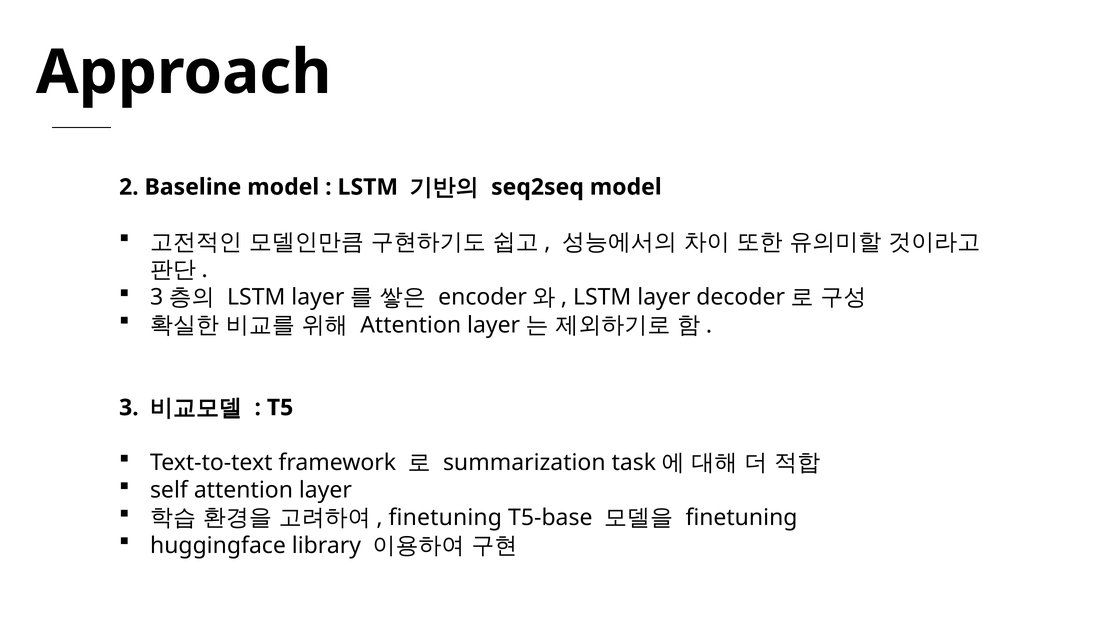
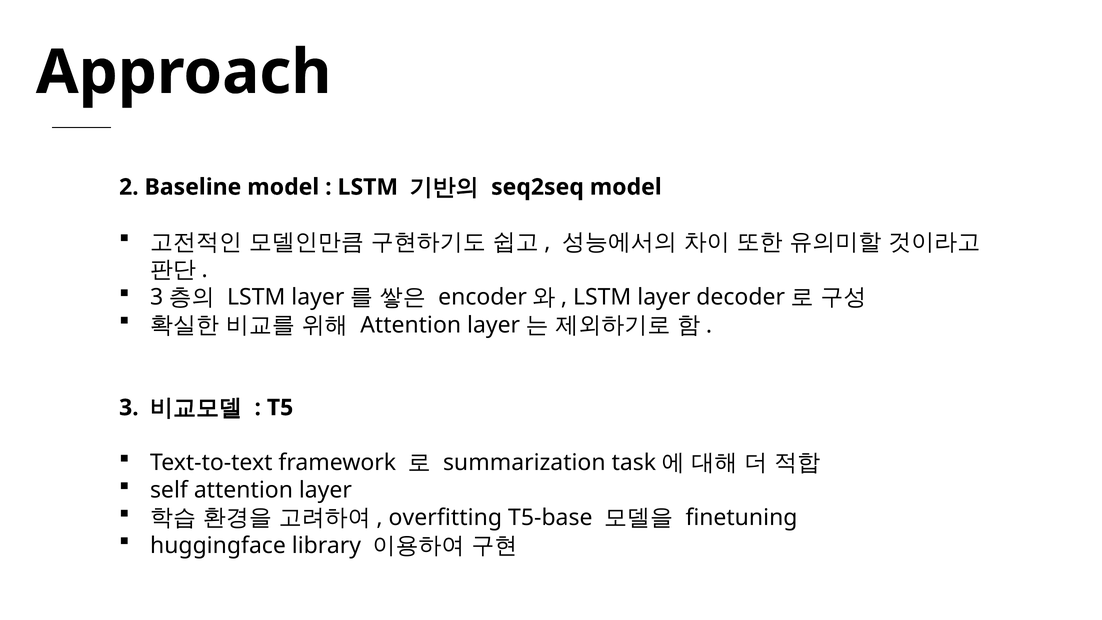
finetuning: finetuning -> overfitting (445, 518)
